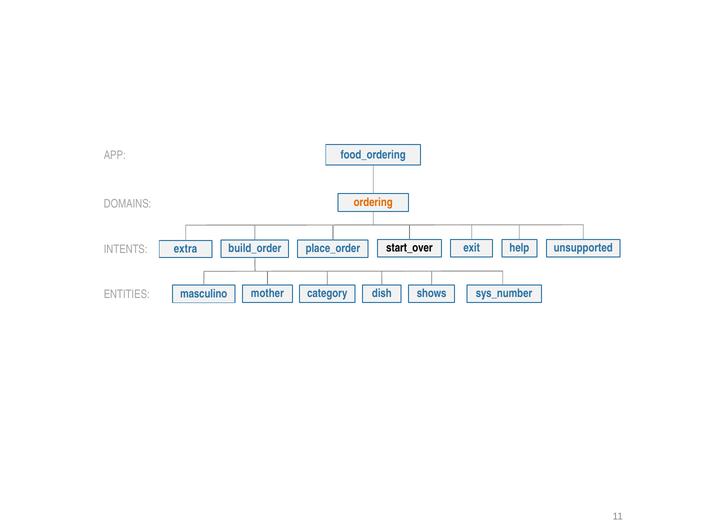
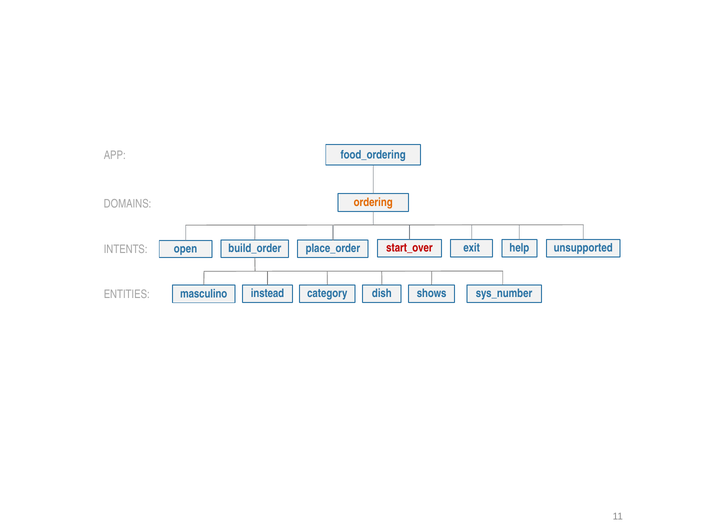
start_over colour: black -> red (409, 248)
extra: extra -> open (185, 249)
mother: mother -> instead (267, 293)
